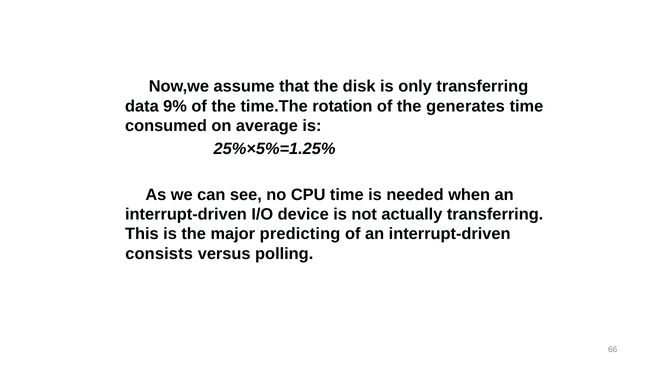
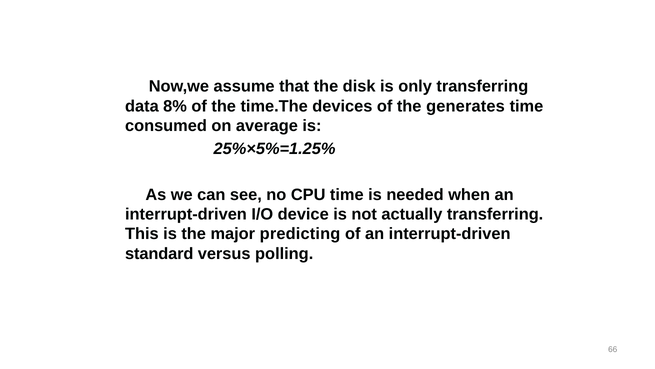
9%: 9% -> 8% (175, 106)
rotation: rotation -> devices (342, 106)
consists: consists -> standard (159, 253)
